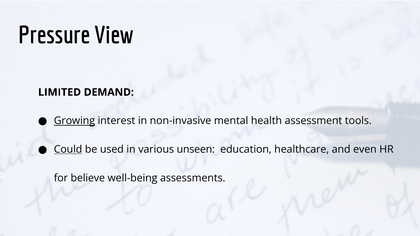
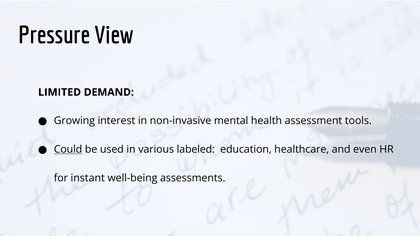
Growing underline: present -> none (74, 121)
unseen: unseen -> labeled (196, 150)
believe: believe -> instant (88, 178)
